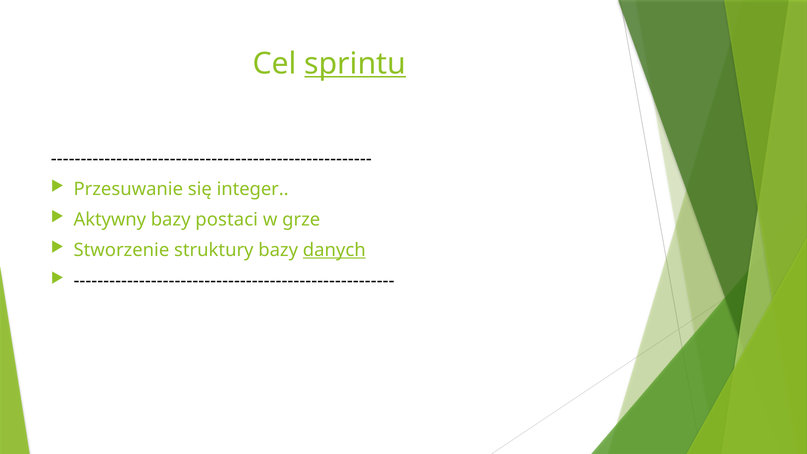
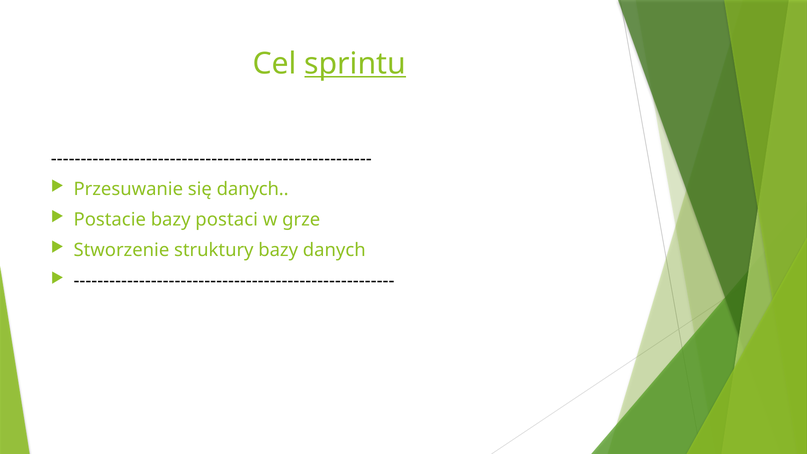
się integer: integer -> danych (253, 189)
Aktywny: Aktywny -> Postacie (110, 220)
danych underline: present -> none (334, 250)
